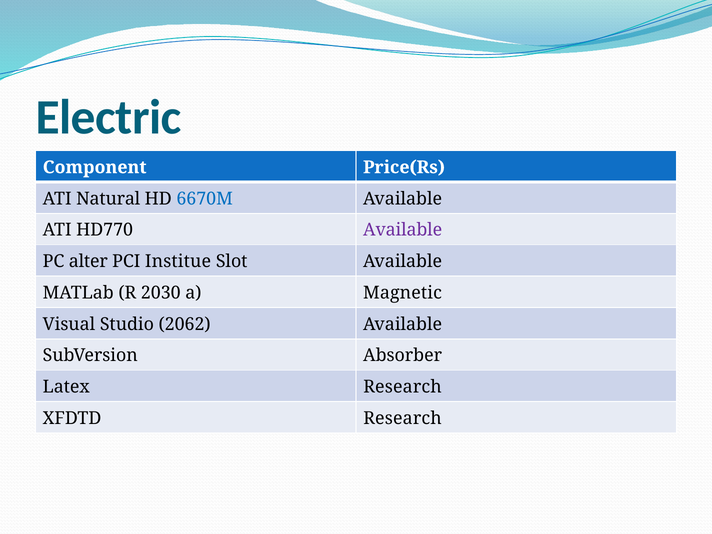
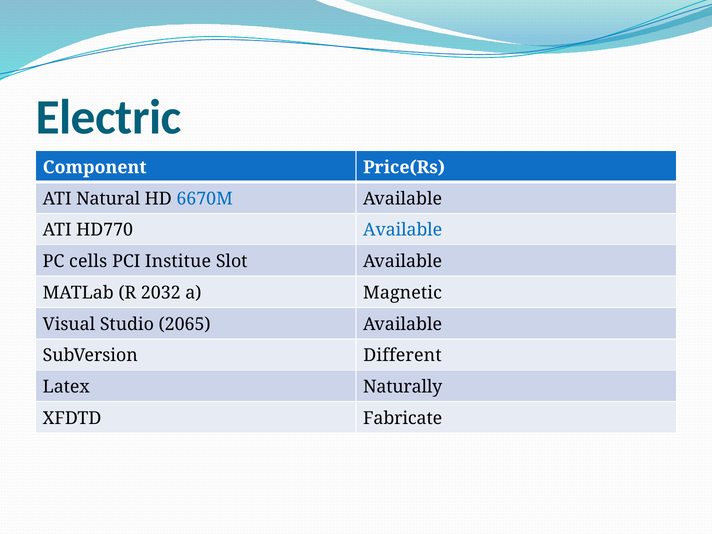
Available colour: purple -> blue (403, 230)
alter: alter -> cells (88, 261)
2030: 2030 -> 2032 (161, 293)
2062: 2062 -> 2065 (185, 324)
Absorber: Absorber -> Different (402, 356)
Latex Research: Research -> Naturally (403, 387)
XFDTD Research: Research -> Fabricate (403, 418)
